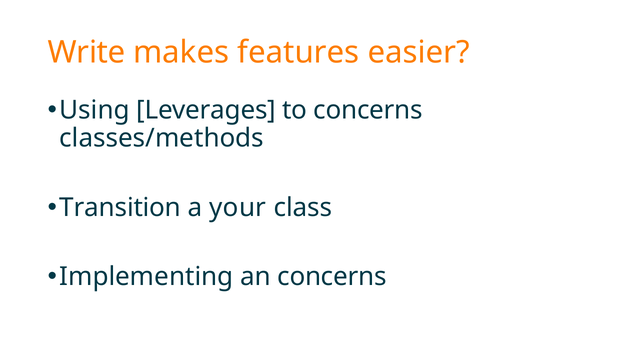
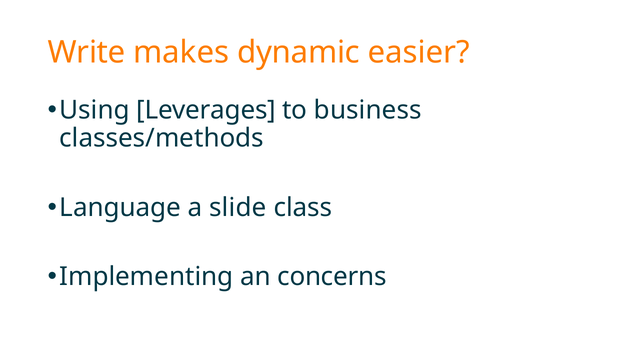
features: features -> dynamic (299, 53)
to concerns: concerns -> business (368, 110)
Transition: Transition -> Language (120, 207)
your: your -> slide (238, 207)
